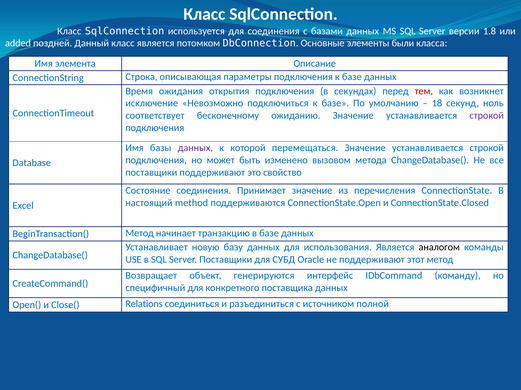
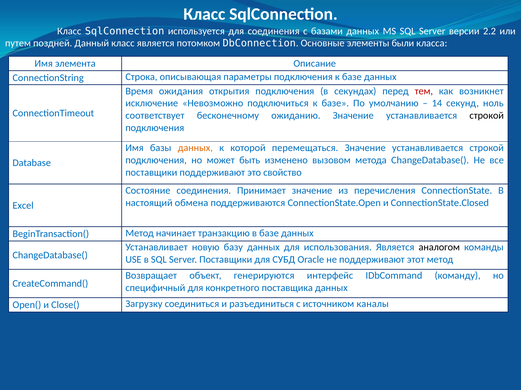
1.8: 1.8 -> 2.2 (490, 31)
added: added -> путем (18, 43)
18: 18 -> 14 (437, 104)
строкой colour: purple -> black (487, 116)
данных colour: purple -> orange (195, 148)
method: method -> обмена (192, 203)
Relations: Relations -> Загрузку (144, 305)
полной: полной -> каналы (373, 305)
